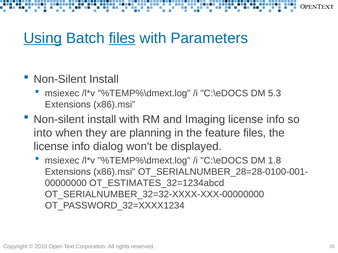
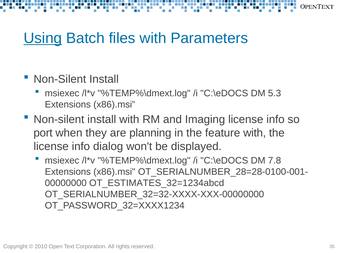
files underline: present -> none (122, 38)
into: into -> port (43, 133)
feature files: files -> with (255, 133)
1.8: 1.8 -> 7.8 (275, 161)
